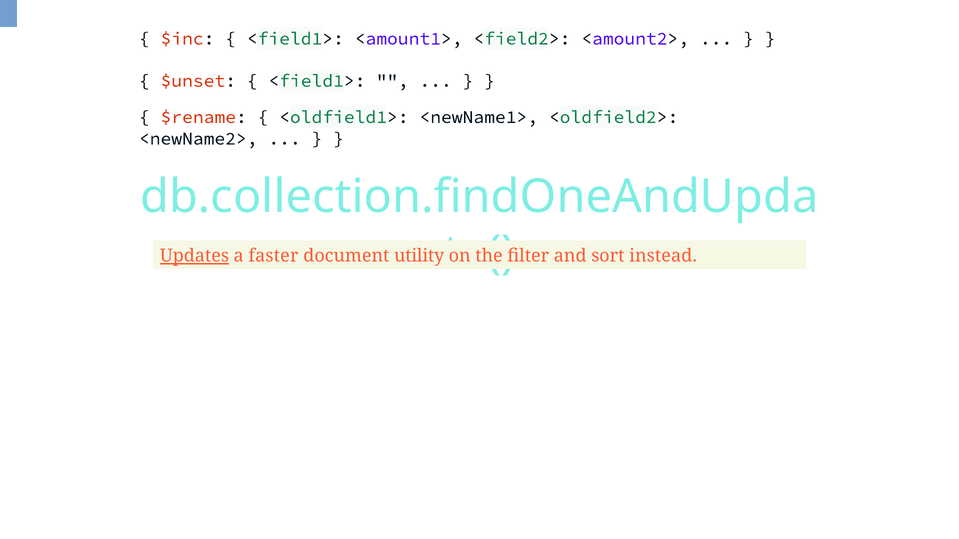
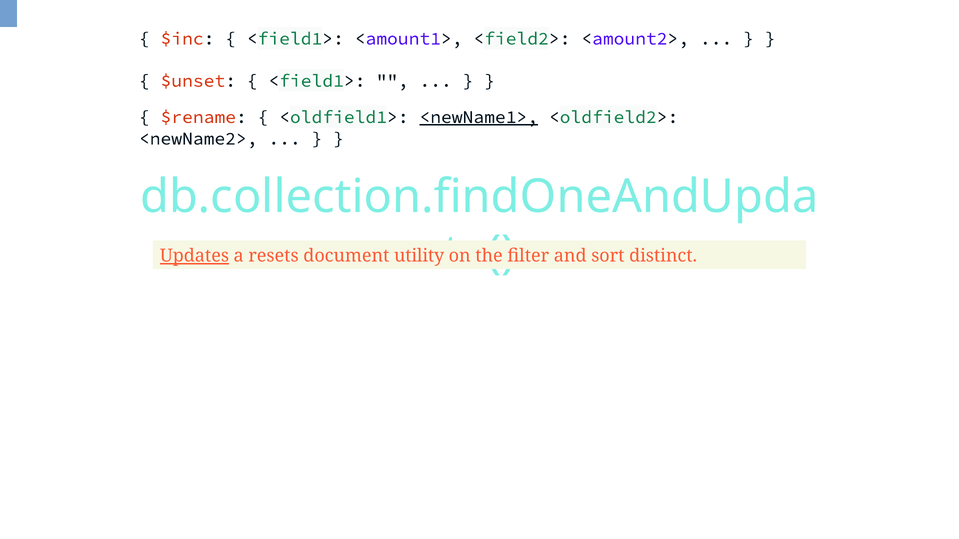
<newName1> underline: none -> present (479, 117)
faster: faster -> resets (274, 256)
instead: instead -> distinct (663, 256)
